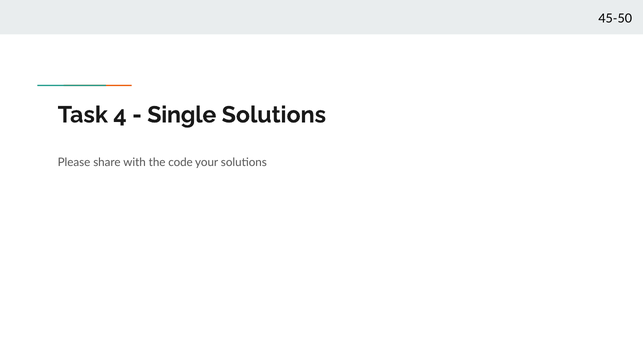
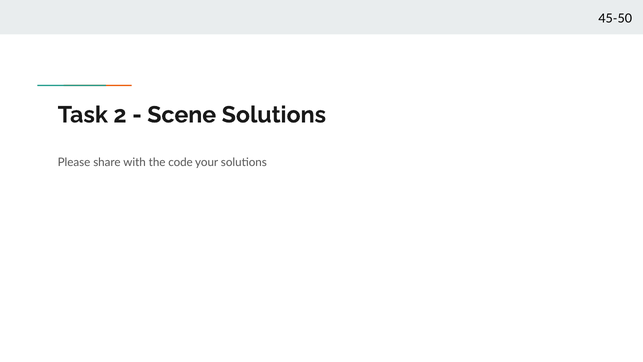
4: 4 -> 2 (120, 115)
Single: Single -> Scene (182, 115)
